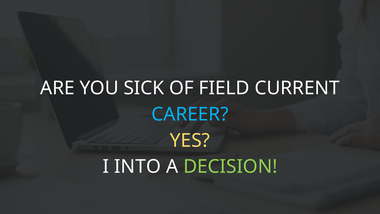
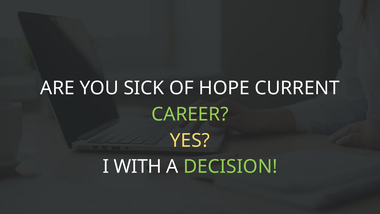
FIELD: FIELD -> HOPE (224, 88)
CAREER colour: light blue -> light green (190, 114)
INTO: INTO -> WITH (138, 167)
